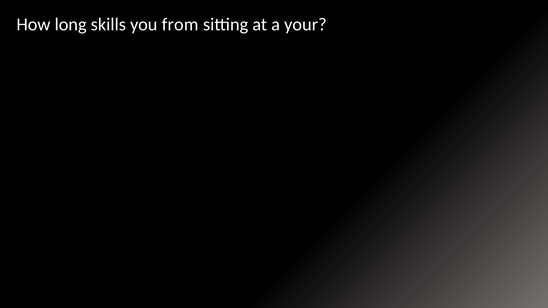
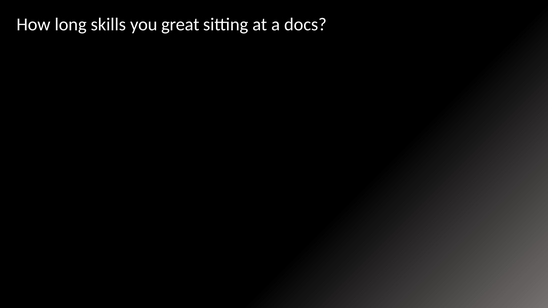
from: from -> great (180, 25)
your: your -> docs (305, 25)
